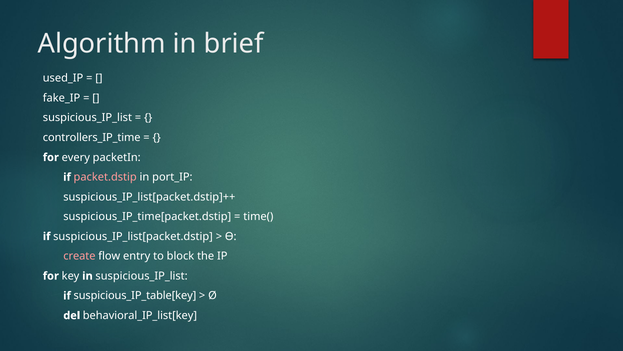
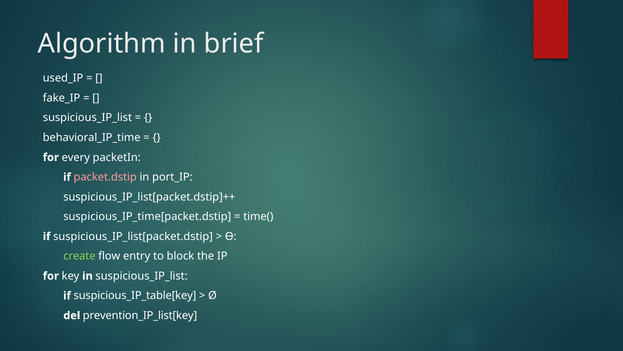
controllers_IP_time: controllers_IP_time -> behavioral_IP_time (92, 137)
create colour: pink -> light green (79, 256)
behavioral_IP_list[key: behavioral_IP_list[key -> prevention_IP_list[key (140, 315)
